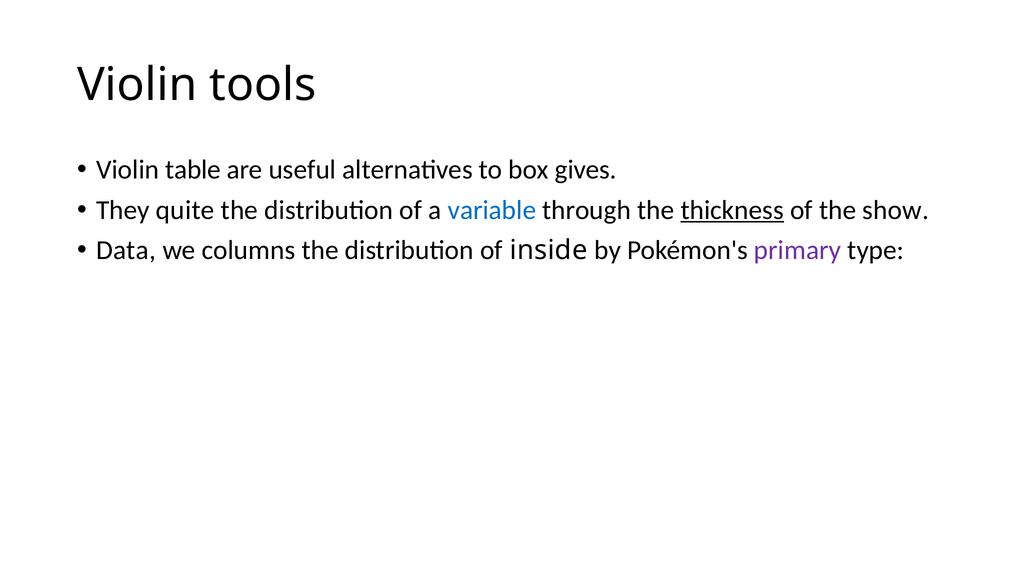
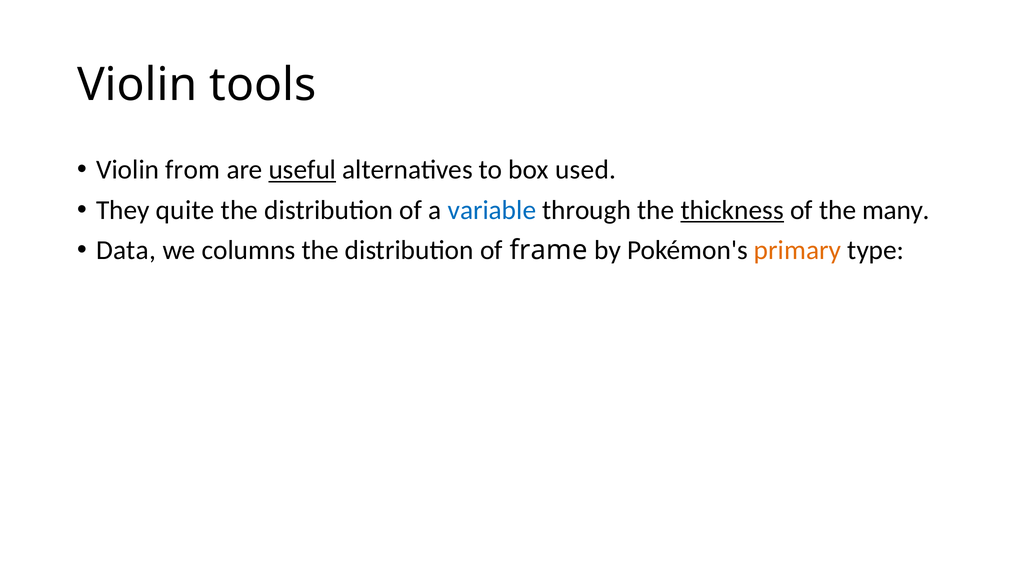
table: table -> from (193, 170)
useful underline: none -> present (302, 170)
gives: gives -> used (586, 170)
show: show -> many (896, 210)
inside: inside -> frame (549, 250)
primary colour: purple -> orange (798, 250)
